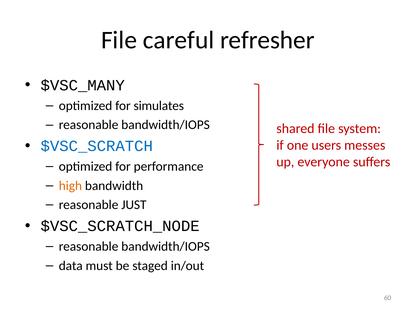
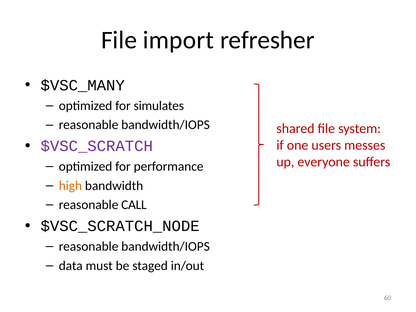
careful: careful -> import (178, 40)
$VSC_SCRATCH colour: blue -> purple (97, 146)
JUST: JUST -> CALL (134, 205)
